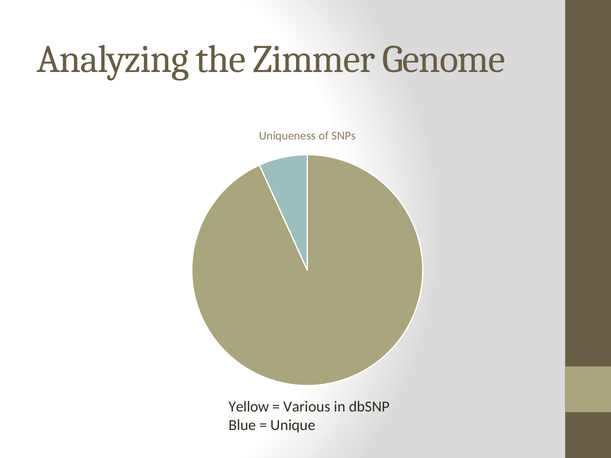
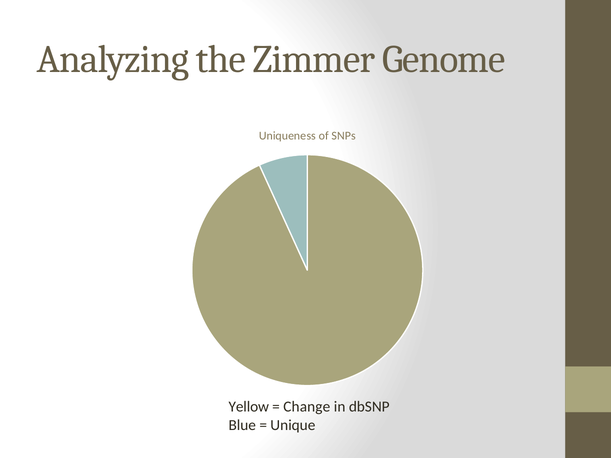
Various: Various -> Change (307, 407)
